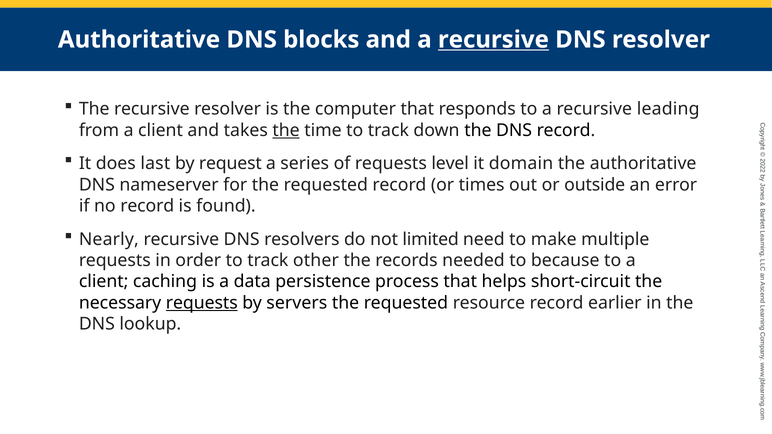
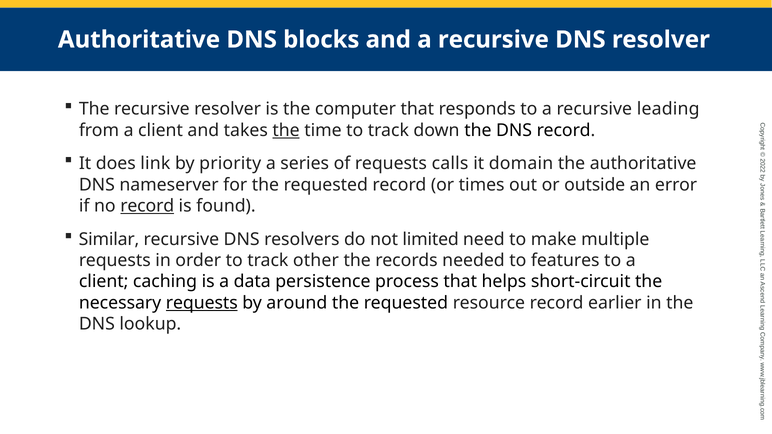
recursive underline: present -> none (493, 40)
last: last -> link (155, 164)
request: request -> priority (230, 164)
level: level -> calls (450, 164)
record underline: none -> present (147, 206)
Nearly: Nearly -> Similar (109, 239)
because: because -> features (565, 261)
servers: servers -> around (297, 303)
